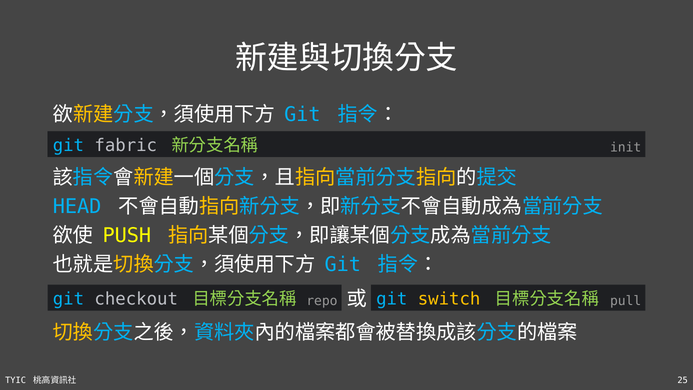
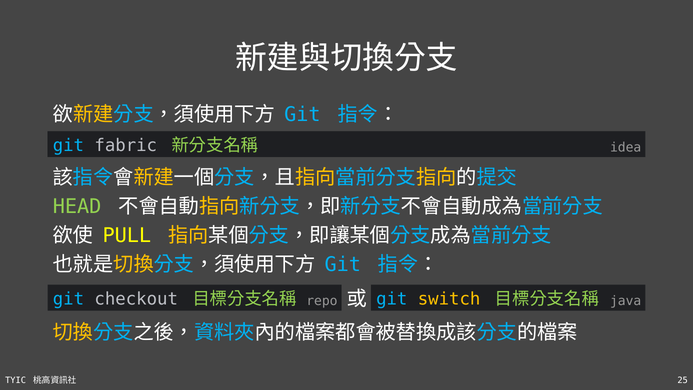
init: init -> idea (626, 147)
HEAD colour: light blue -> light green (77, 206)
PUSH: PUSH -> PULL (127, 235)
pull: pull -> java (626, 301)
